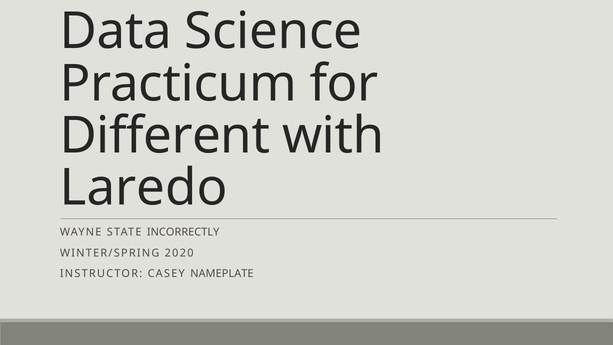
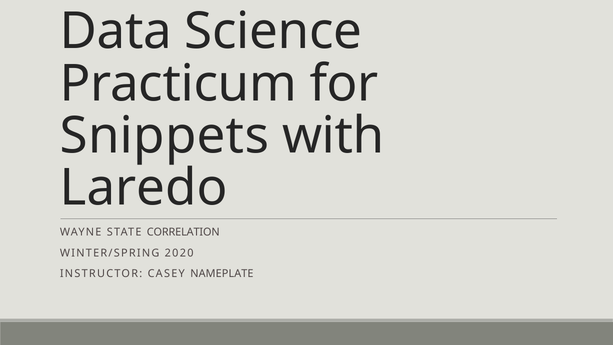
Different: Different -> Snippets (164, 136)
INCORRECTLY: INCORRECTLY -> CORRELATION (183, 232)
